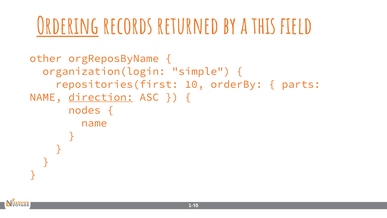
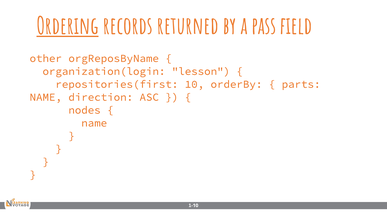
this: this -> pass (264, 26)
simple: simple -> lesson (201, 71)
direction underline: present -> none (101, 97)
